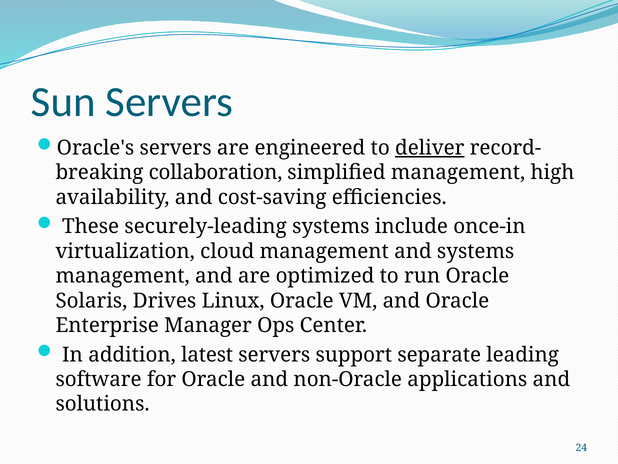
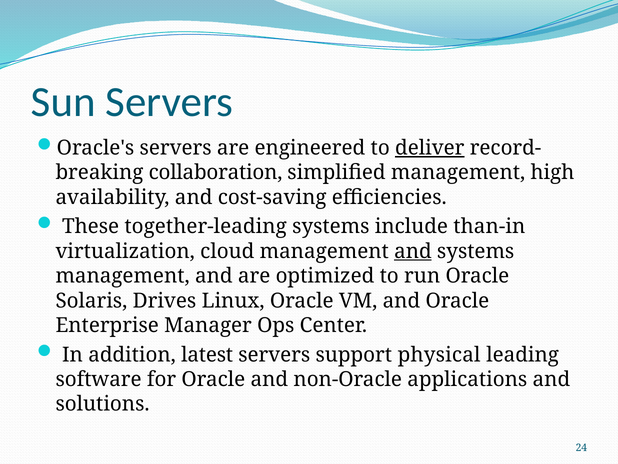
securely-leading: securely-leading -> together-leading (206, 226)
once-in: once-in -> than-in (489, 226)
and underline: none -> present (413, 251)
separate: separate -> physical (439, 354)
